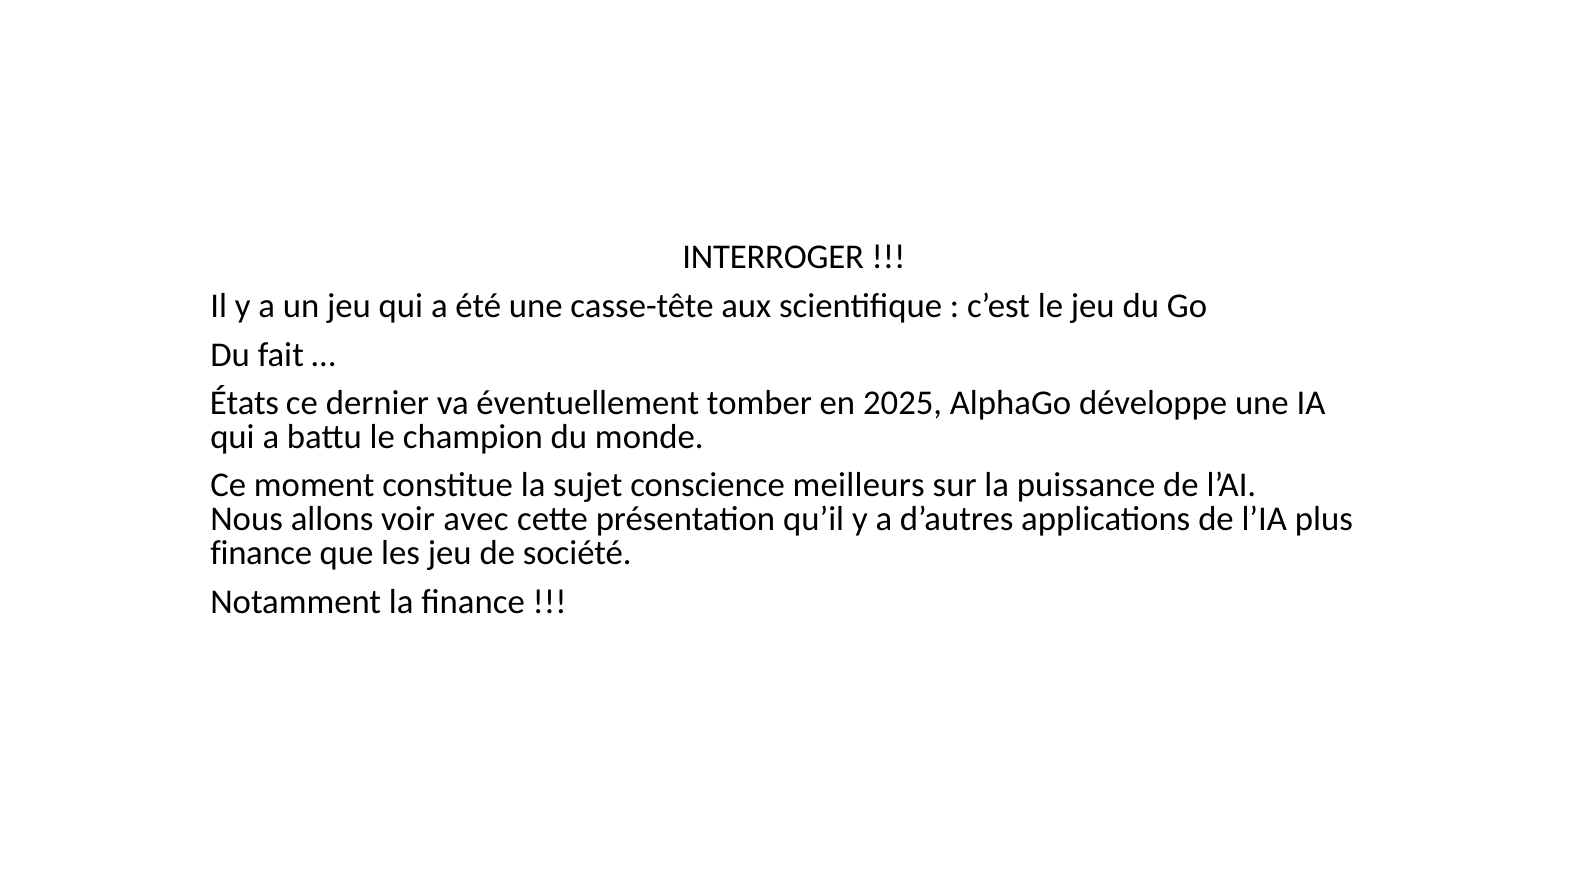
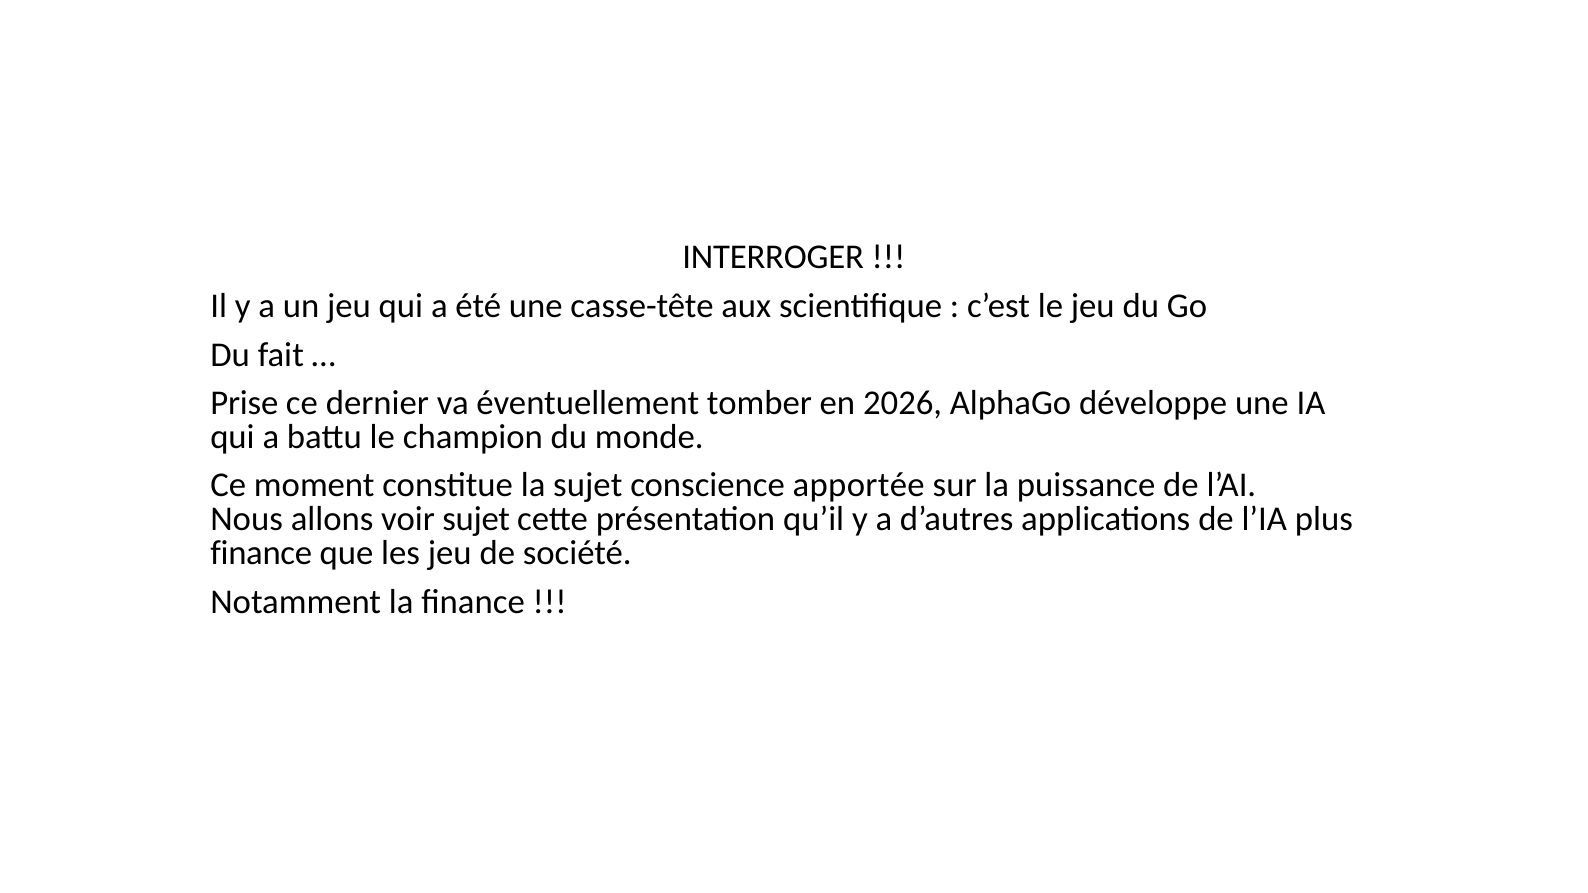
États: États -> Prise (244, 403)
2025: 2025 -> 2026 (903, 403)
meilleurs: meilleurs -> apportée (859, 486)
voir avec: avec -> sujet (476, 519)
